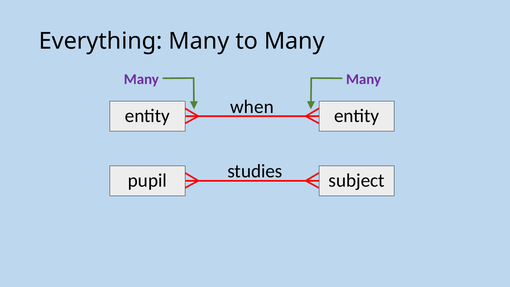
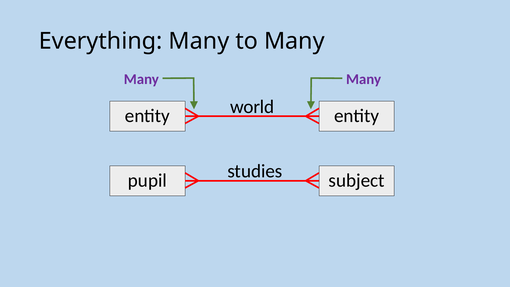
when: when -> world (252, 107)
